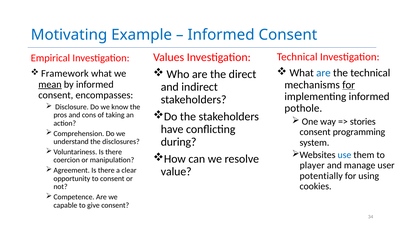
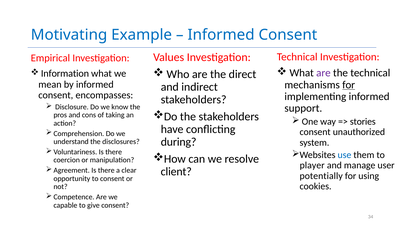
are colour: blue -> purple (323, 73)
Framework: Framework -> Information (65, 74)
mean underline: present -> none (50, 84)
pothole: pothole -> support (303, 109)
programming: programming -> unauthorized (359, 132)
value: value -> client (176, 172)
